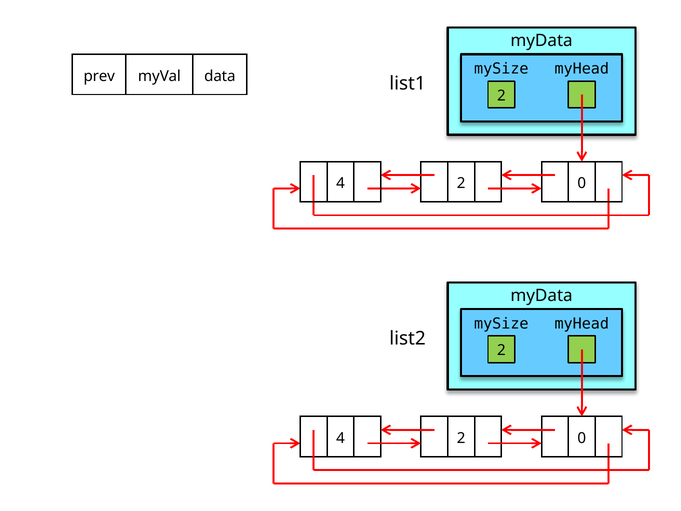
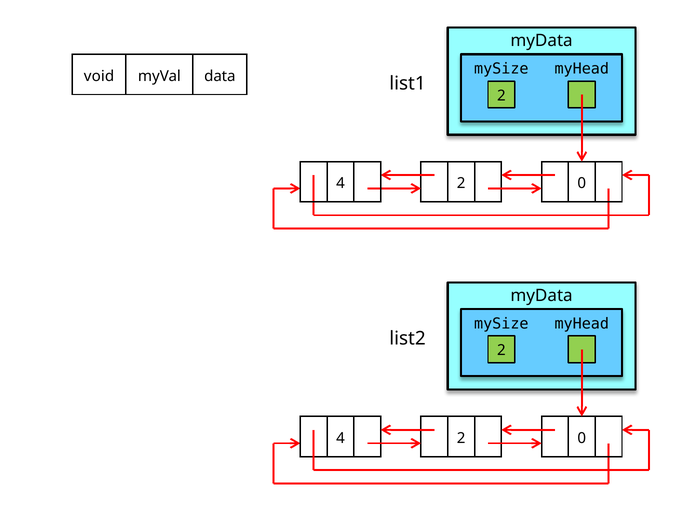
prev: prev -> void (99, 76)
